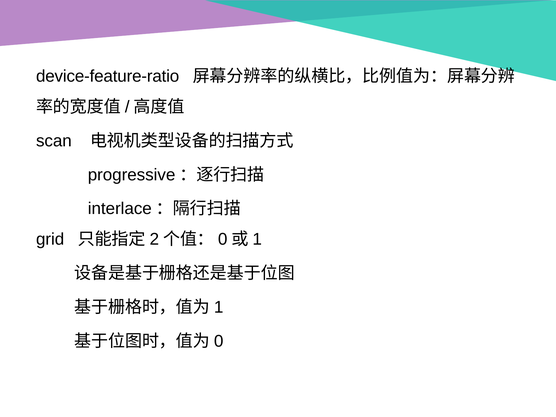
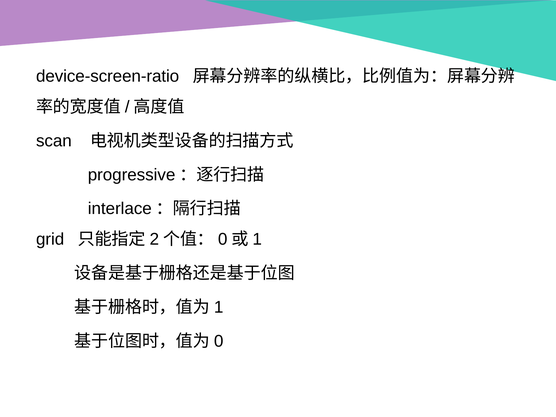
device-feature-ratio: device-feature-ratio -> device-screen-ratio (108, 76)
